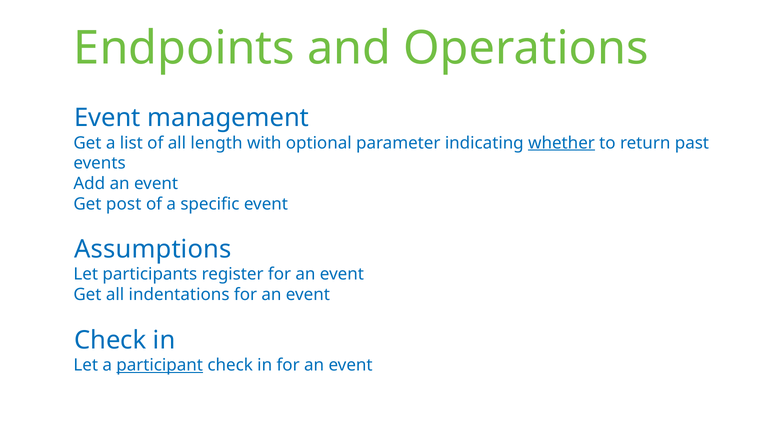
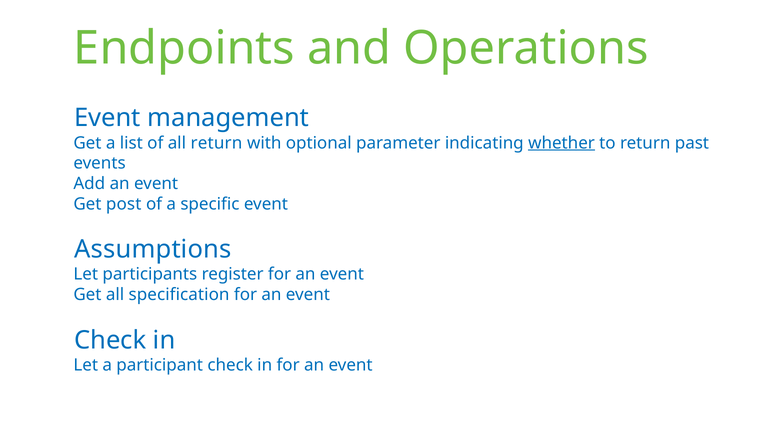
all length: length -> return (216, 143)
indentations: indentations -> specification (179, 295)
participant underline: present -> none (160, 365)
